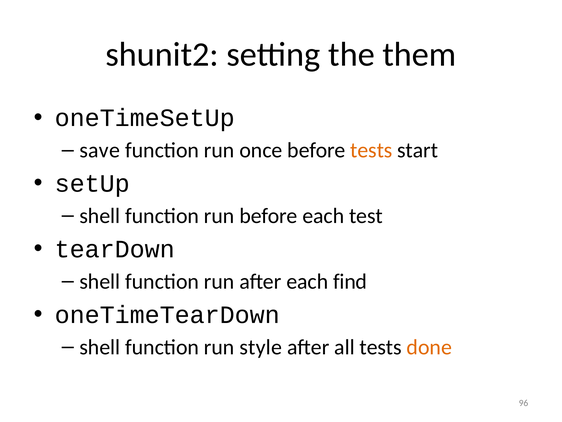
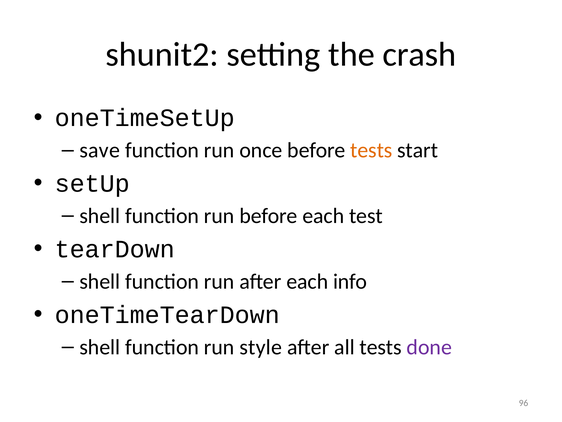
them: them -> crash (419, 54)
find: find -> info (350, 281)
done colour: orange -> purple (429, 347)
